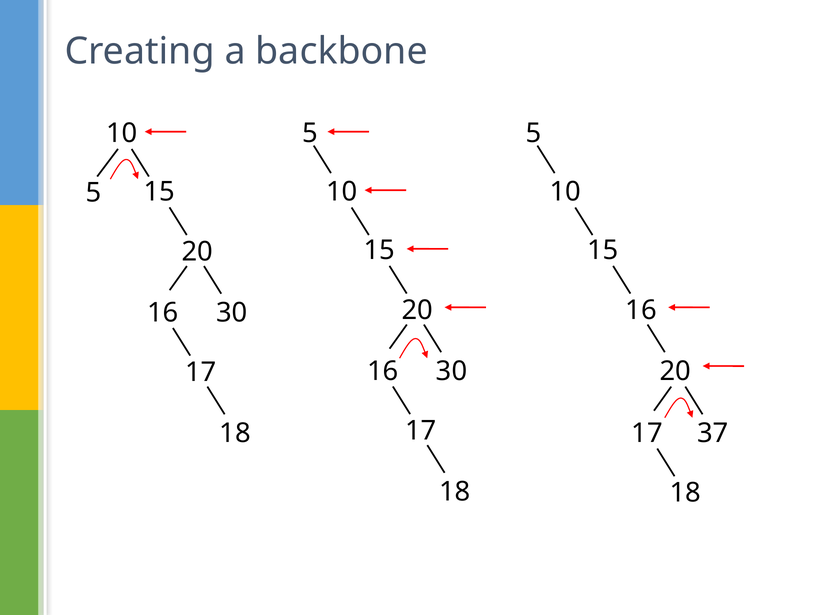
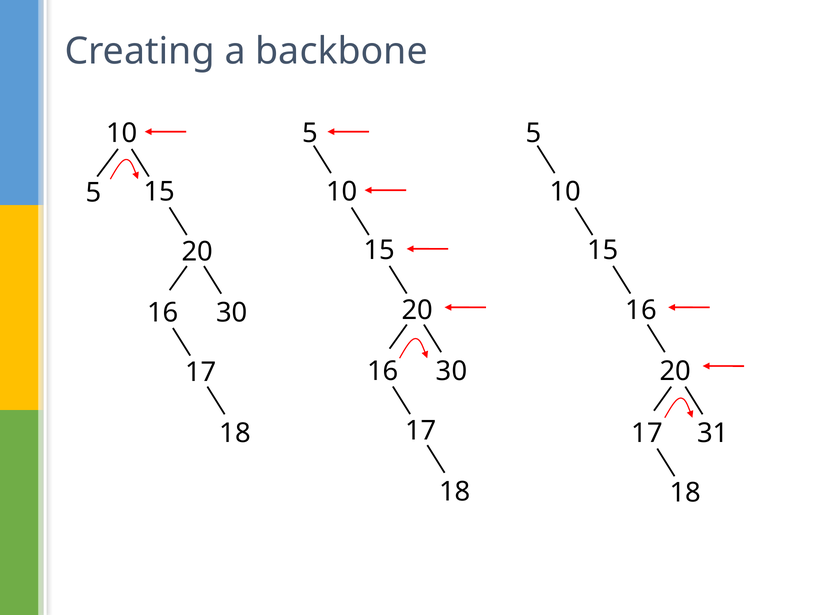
37: 37 -> 31 (713, 433)
